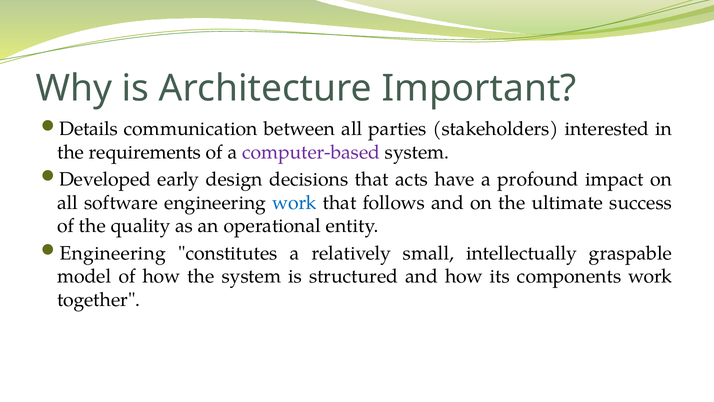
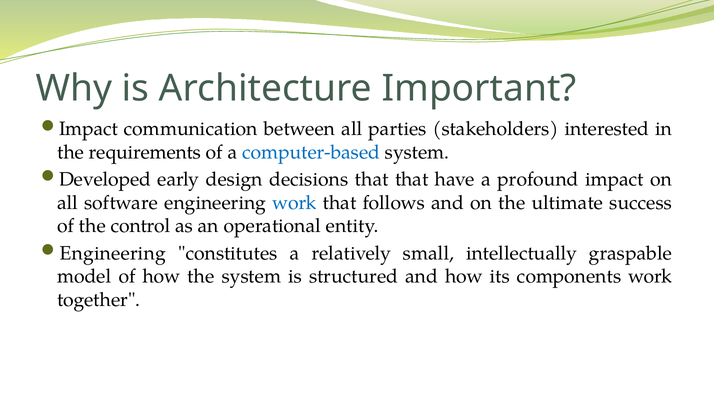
Details: Details -> Impact (89, 129)
computer-based colour: purple -> blue (311, 152)
that acts: acts -> that (412, 179)
quality: quality -> control (141, 226)
